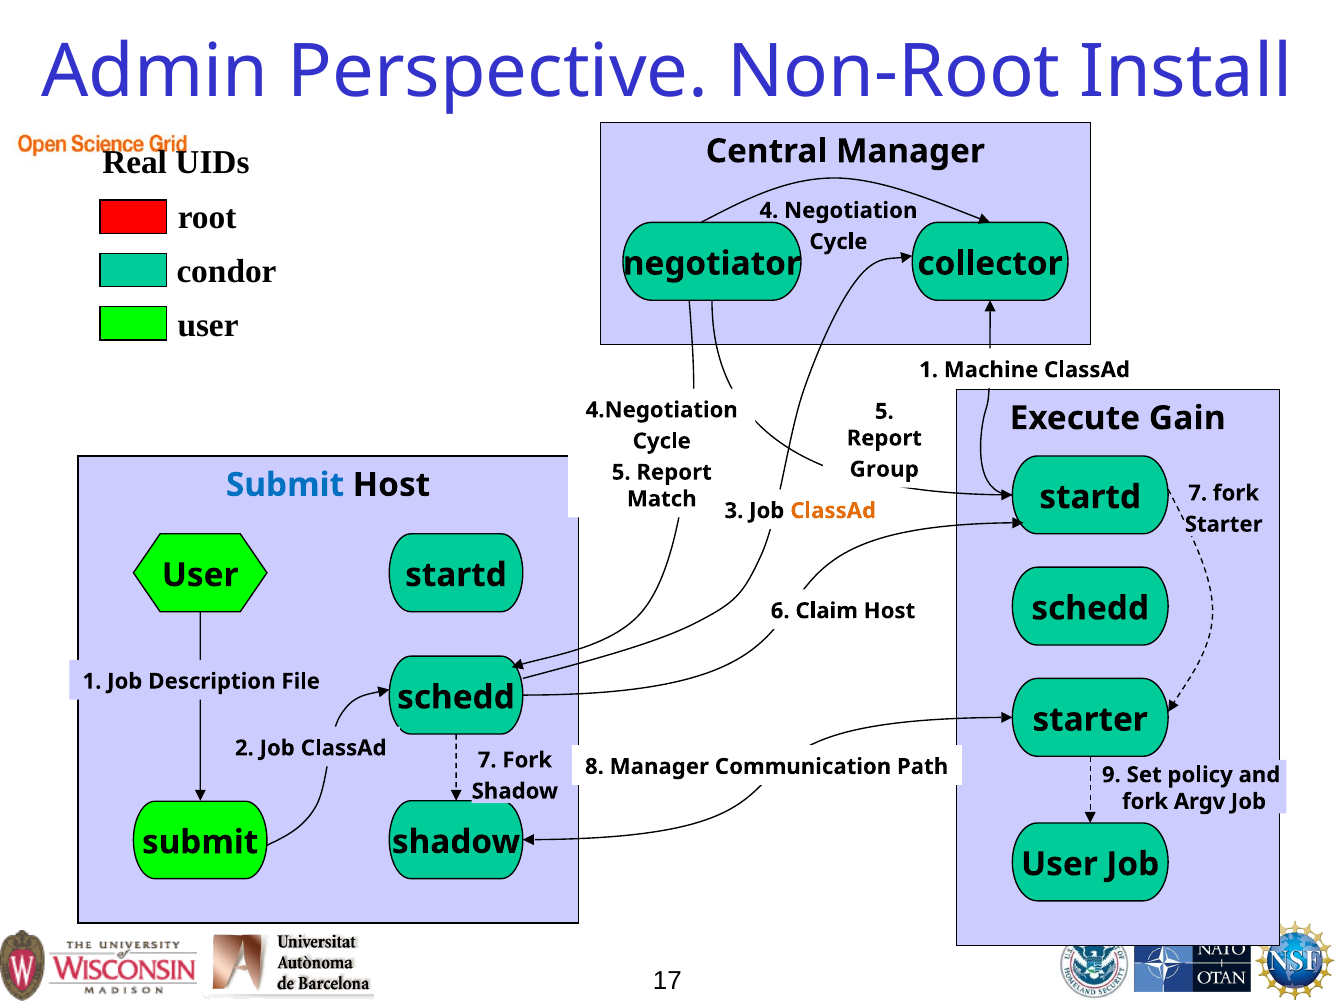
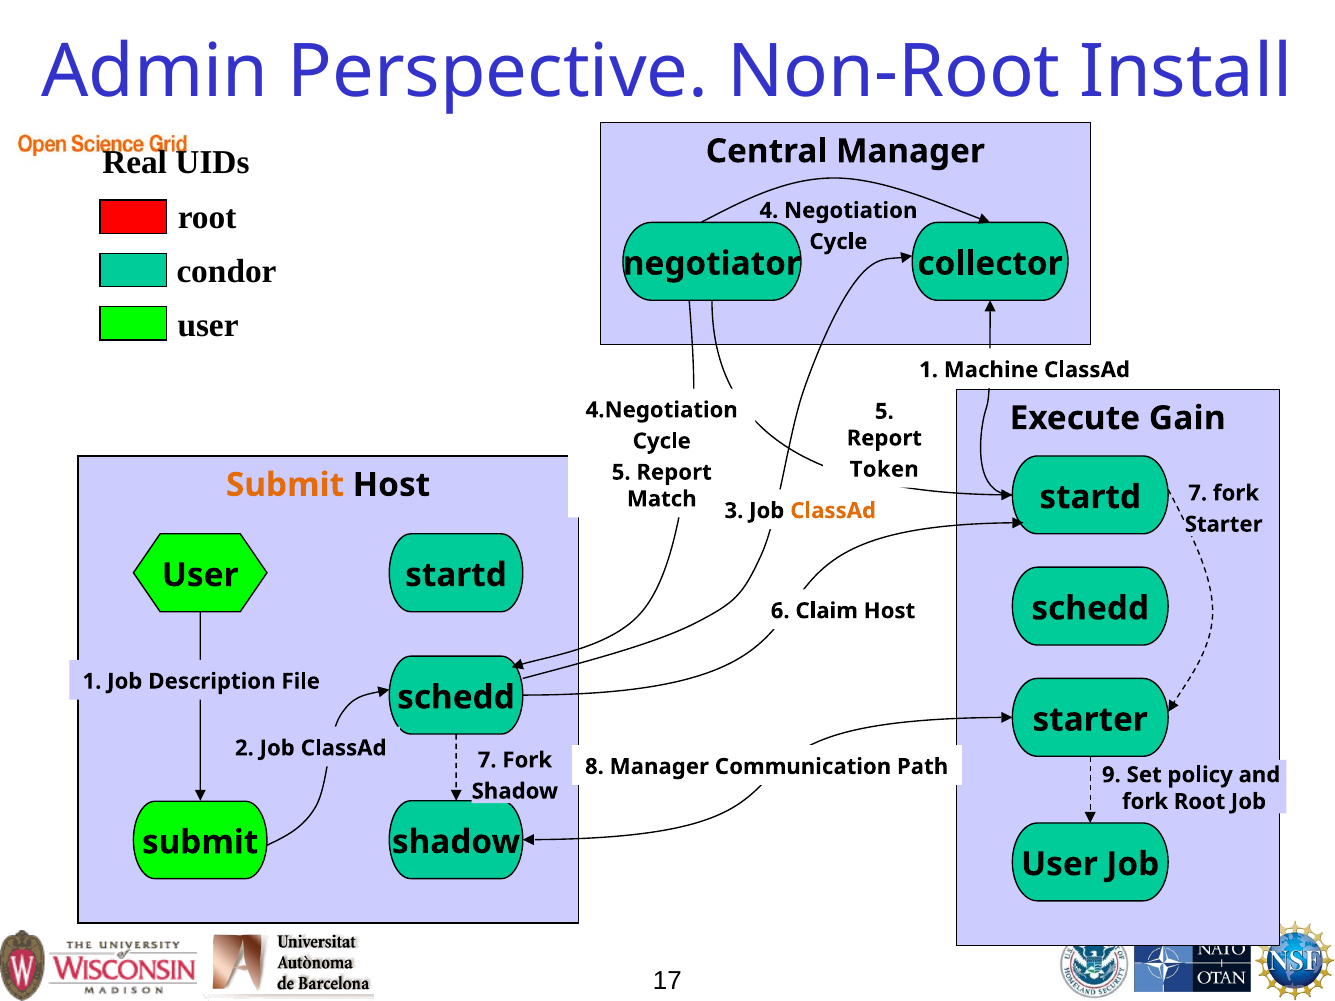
Group: Group -> Token (884, 469)
Submit colour: blue -> orange (285, 485)
fork Argv: Argv -> Root (1200, 802)
